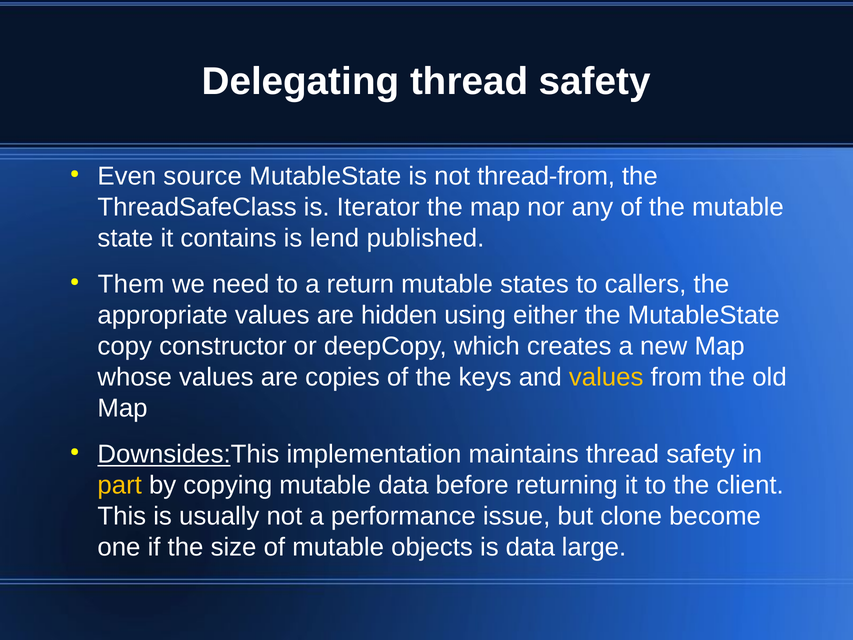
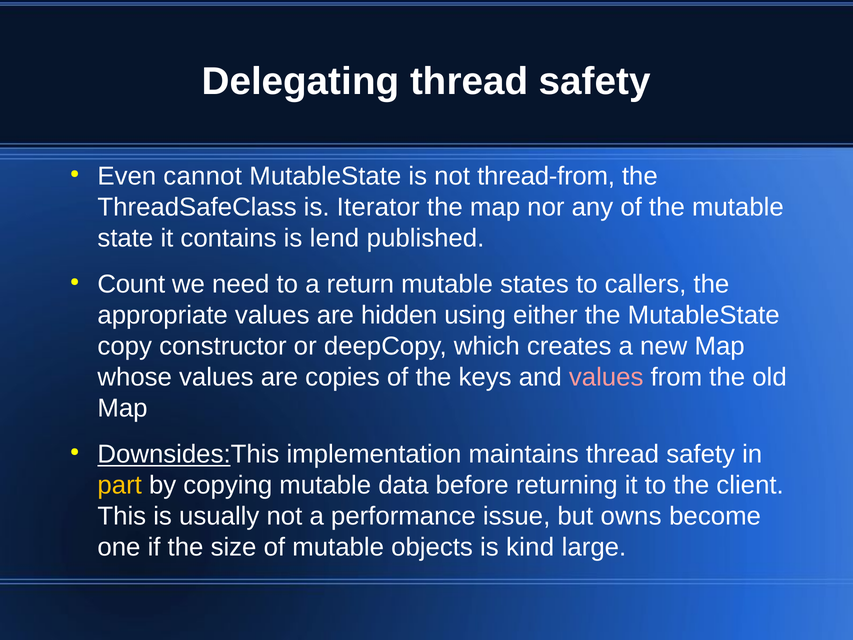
source: source -> cannot (203, 176)
Them: Them -> Count (131, 284)
values colour: yellow -> pink (606, 377)
clone: clone -> owns (631, 516)
is data: data -> kind (530, 547)
